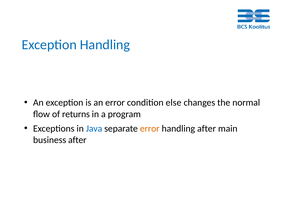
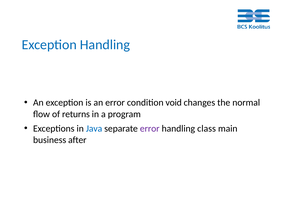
else: else -> void (174, 102)
error colour: orange -> purple (150, 128)
handling after: after -> class (207, 128)
